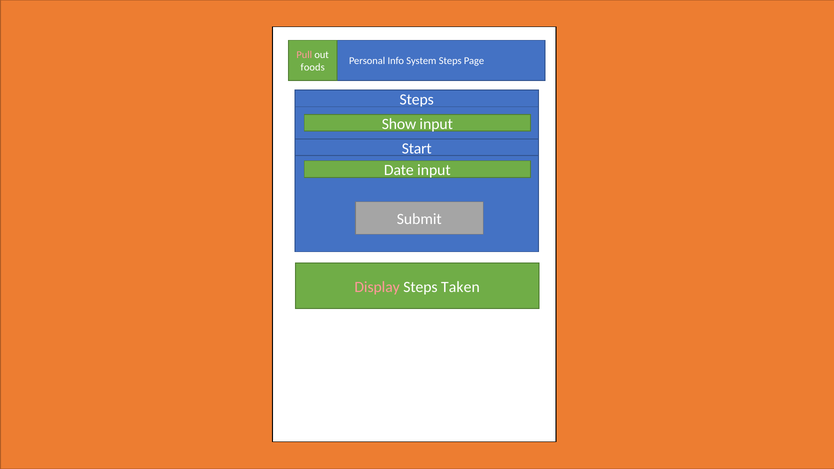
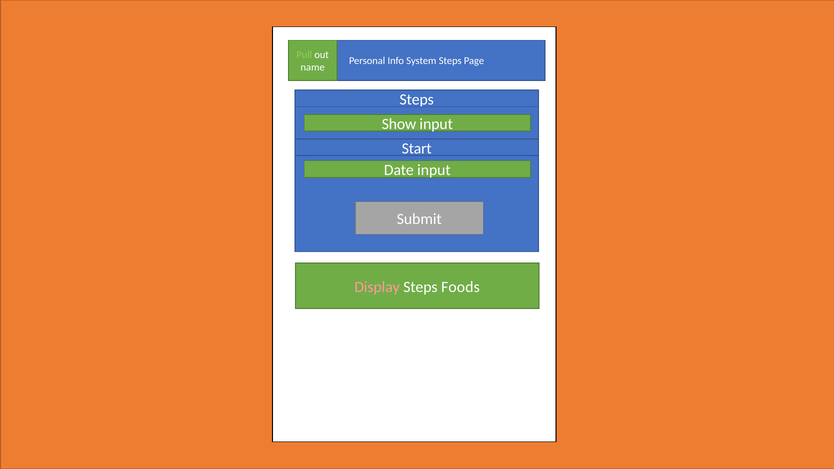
Pull colour: pink -> light green (304, 55)
foods: foods -> name (313, 67)
Taken: Taken -> Foods (460, 287)
